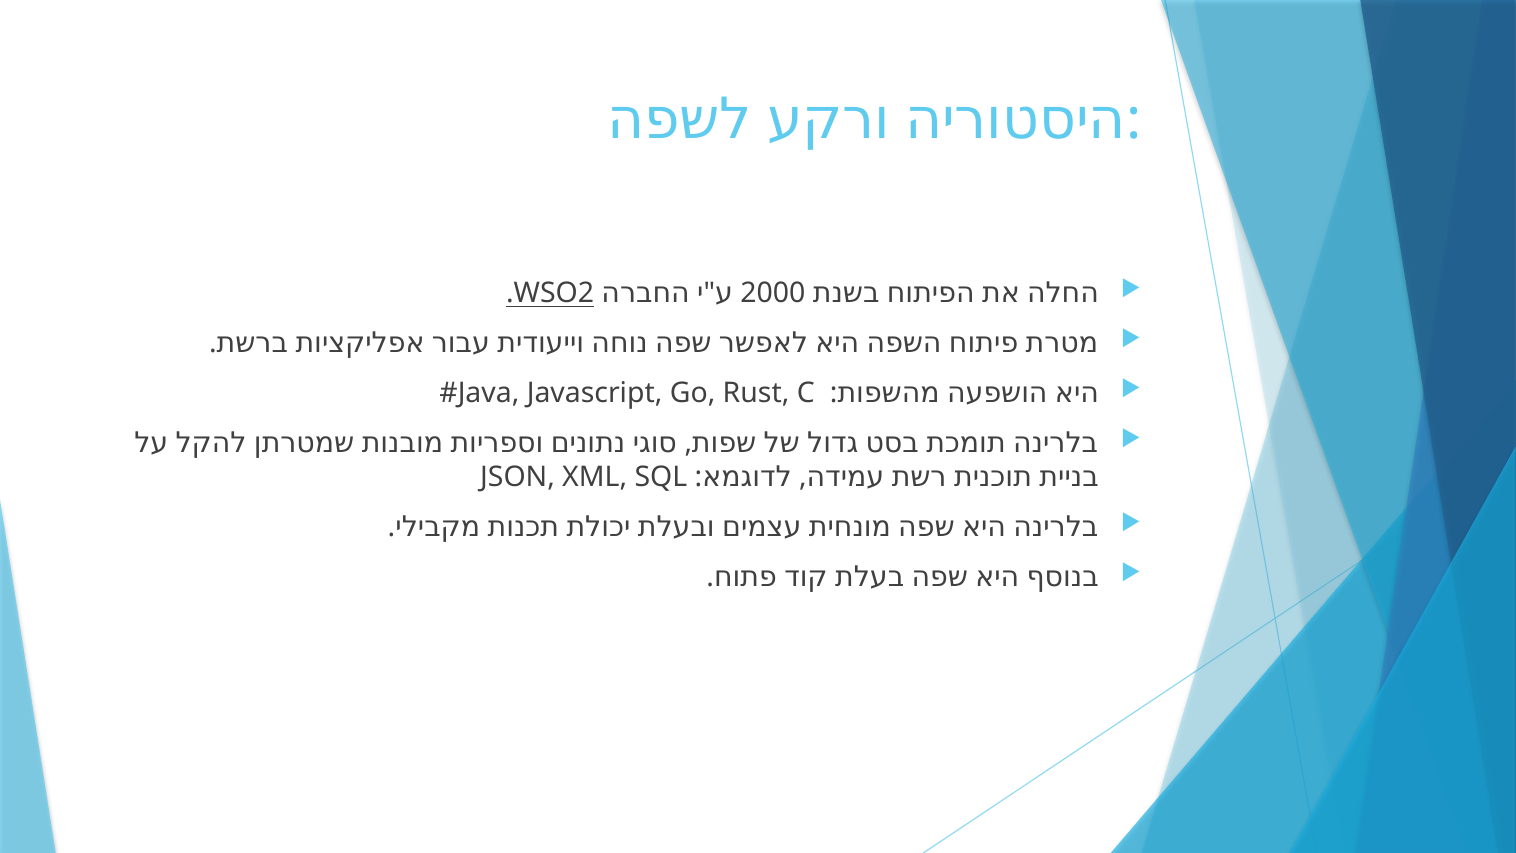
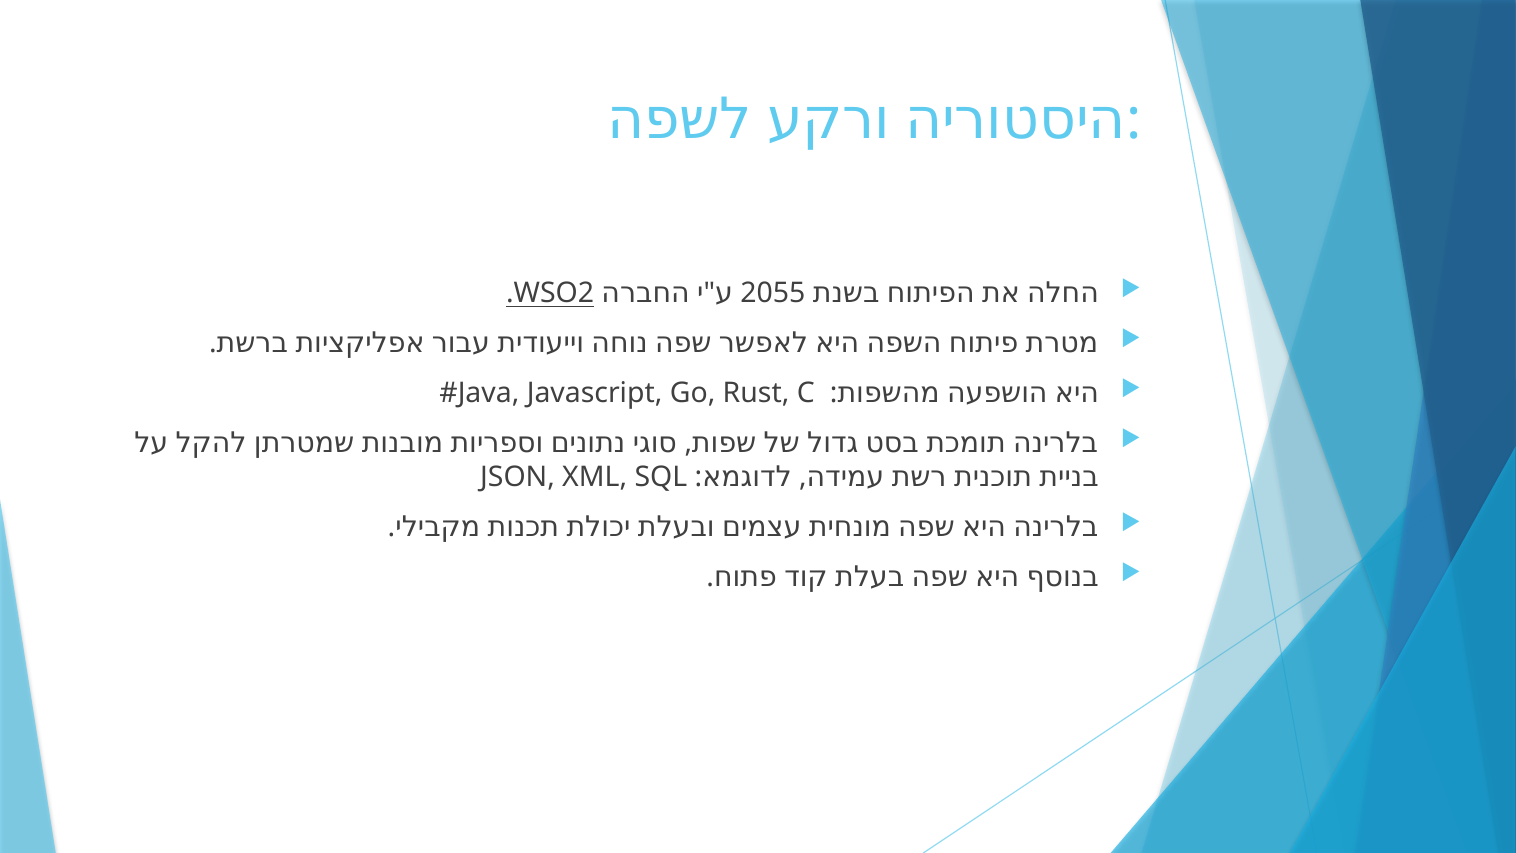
2000: 2000 -> 2055 (773, 293)
